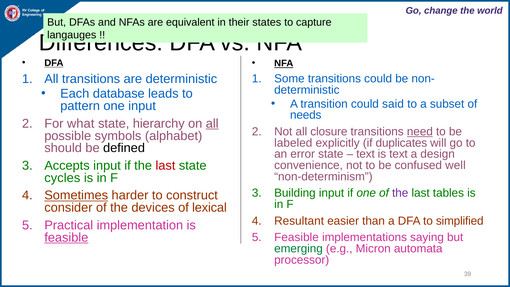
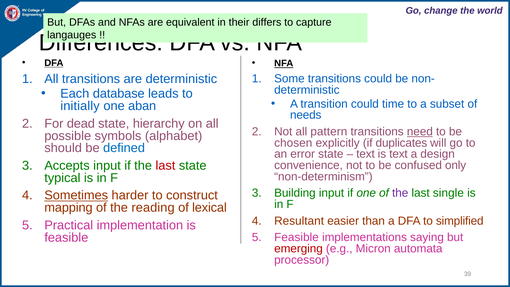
states: states -> differs (267, 22)
said: said -> time (393, 104)
pattern: pattern -> initially (80, 106)
one input: input -> aban (142, 106)
what: what -> dead (81, 124)
all underline: present -> none (212, 124)
closure: closure -> pattern (329, 132)
labeled: labeled -> chosen (293, 143)
defined colour: black -> blue (124, 148)
well: well -> only (456, 165)
cycles: cycles -> typical (62, 178)
tables: tables -> single (448, 193)
consider: consider -> mapping (68, 208)
devices: devices -> reading (153, 208)
feasible underline: present -> none (66, 237)
emerging colour: green -> red (299, 249)
